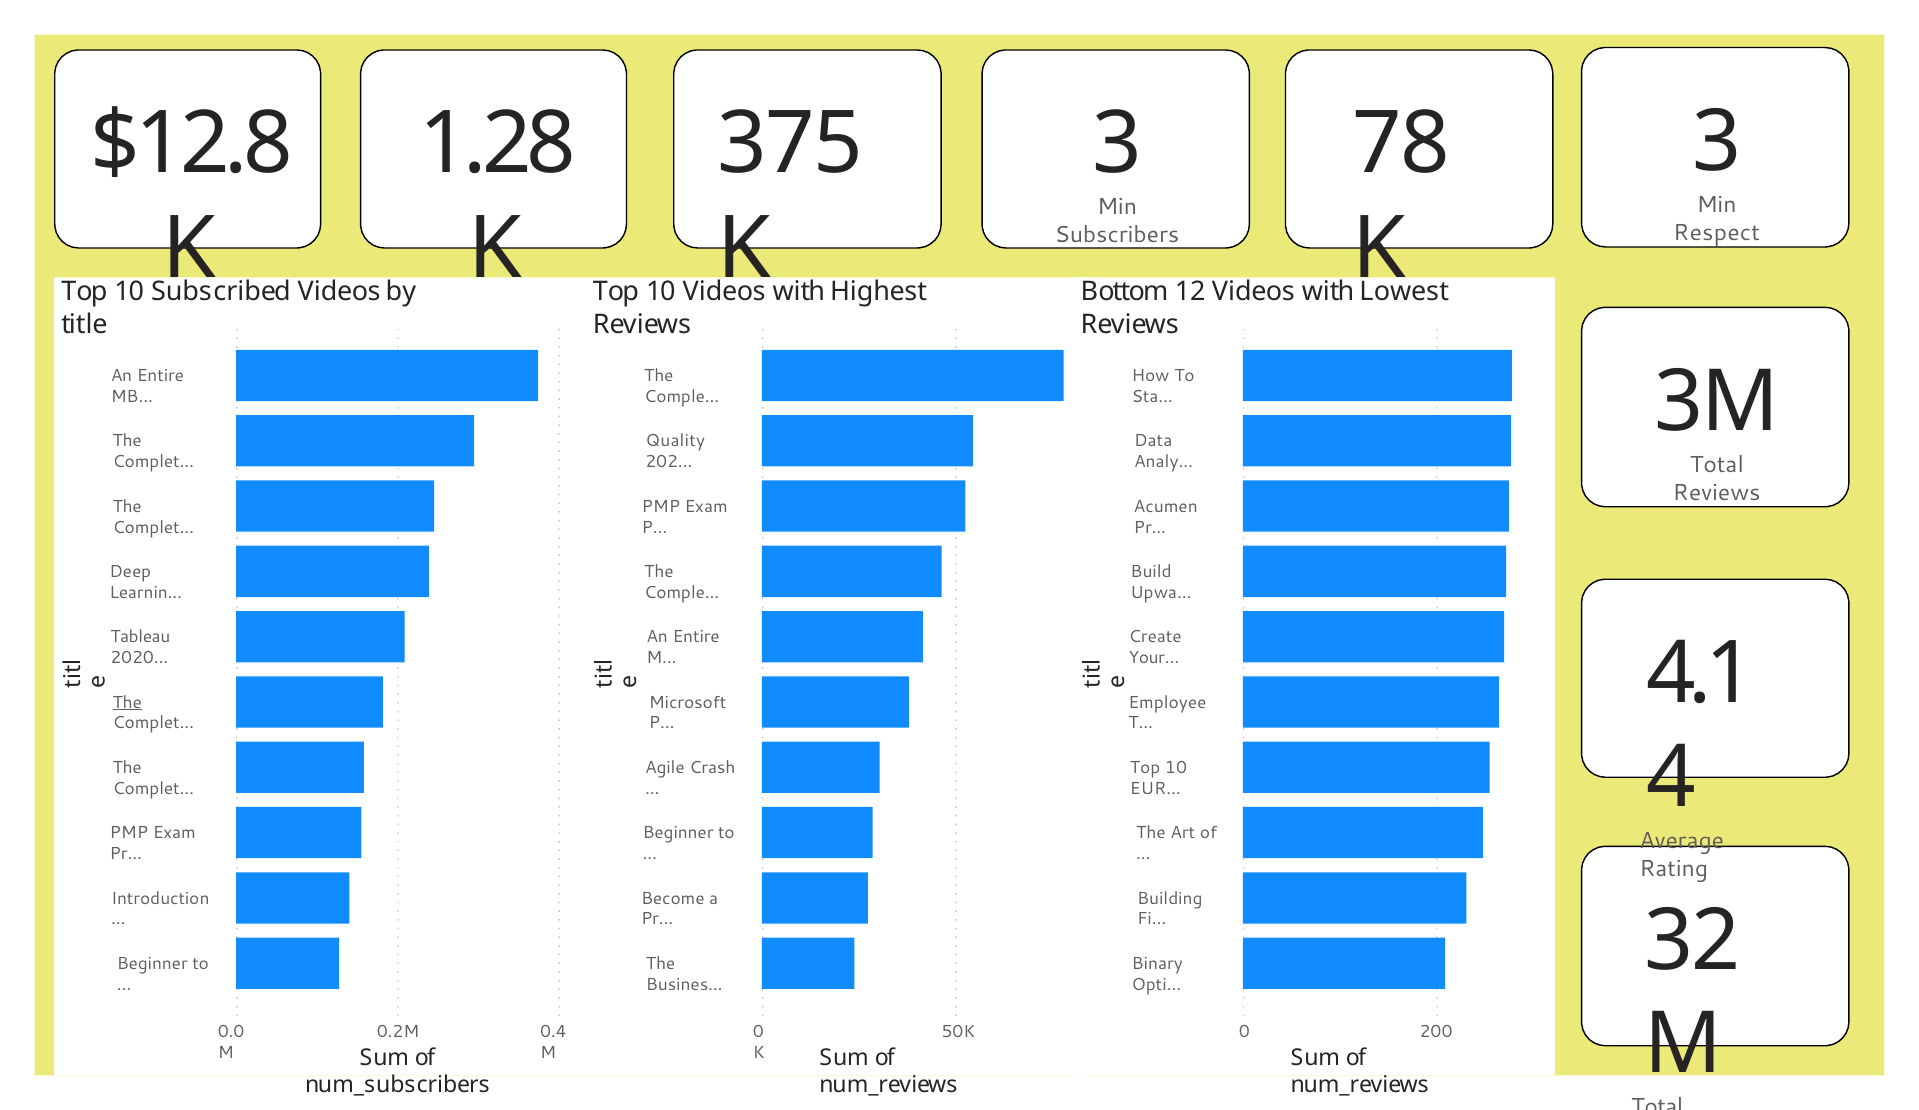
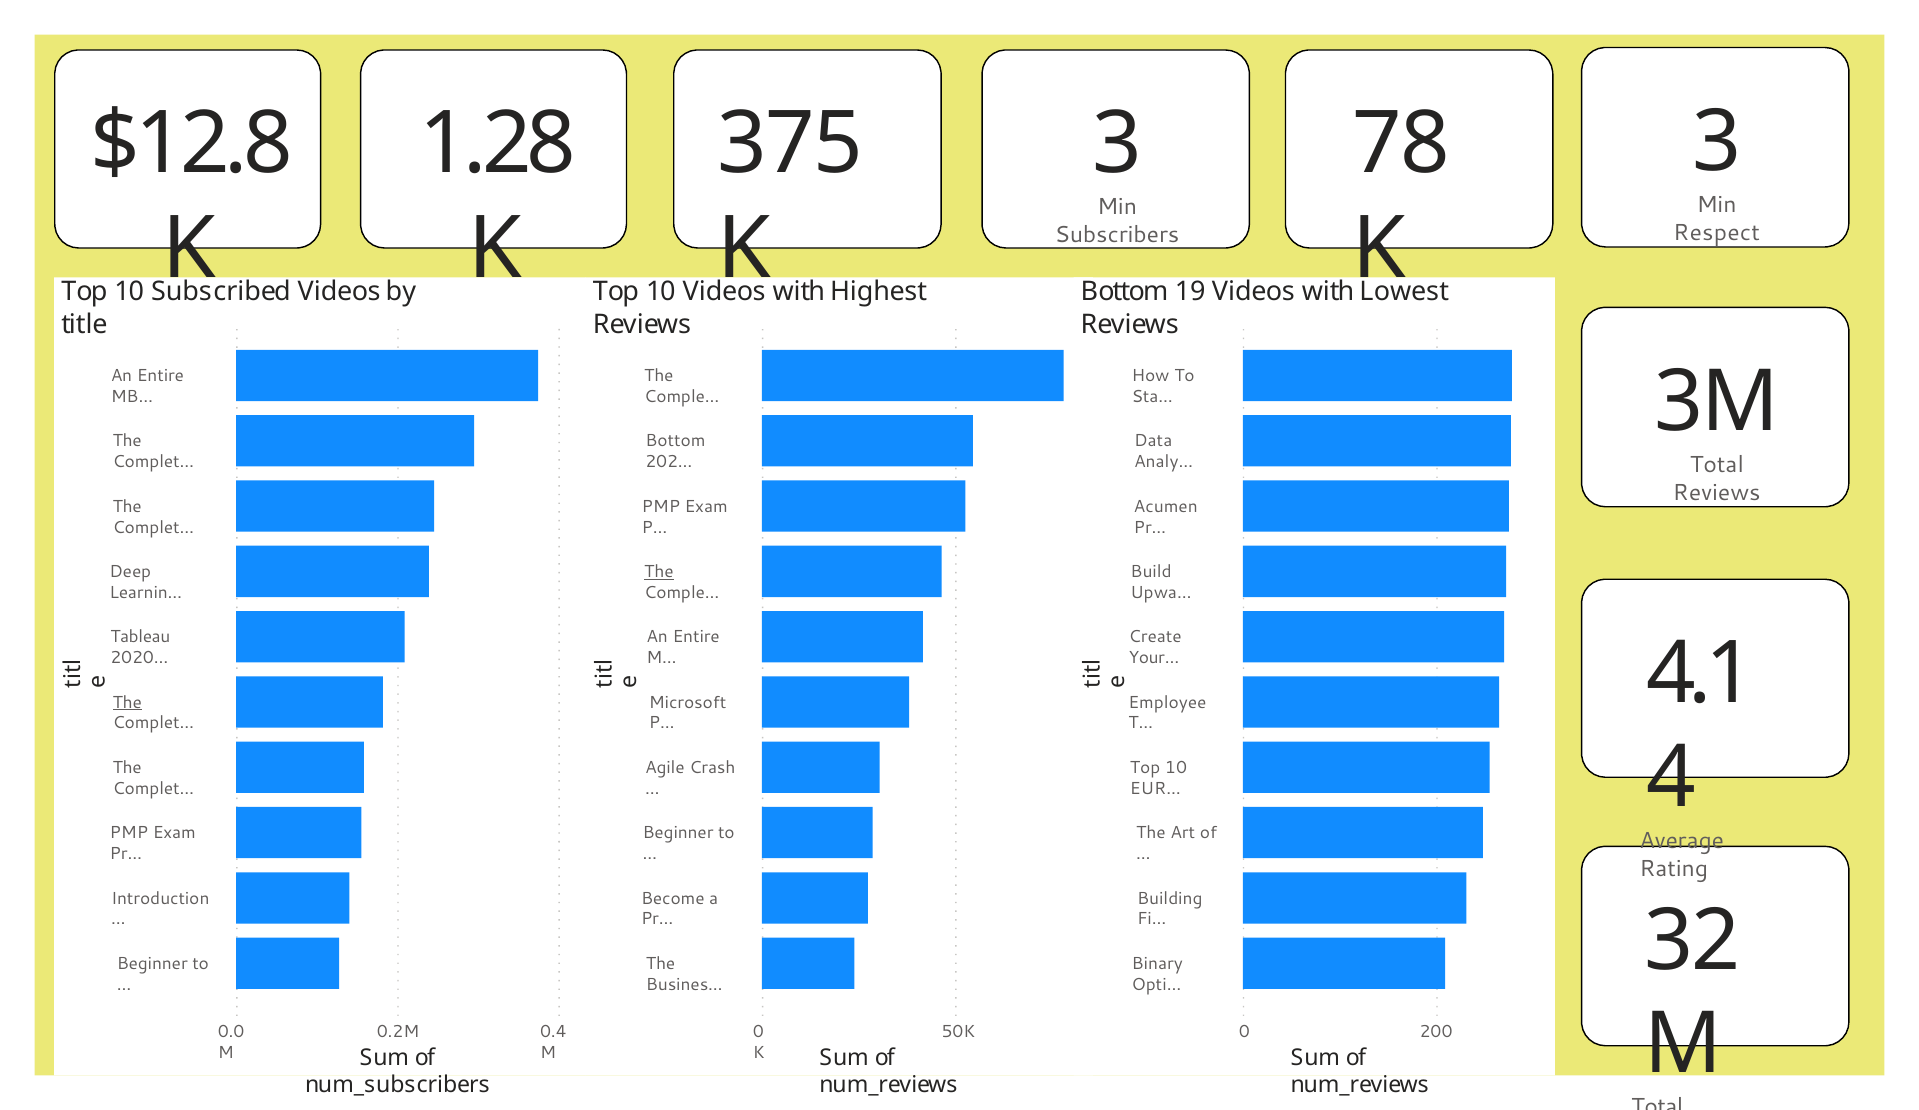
12: 12 -> 19 (1190, 292)
Quality: Quality -> Bottom (675, 441)
The underline: none -> present (659, 572)
